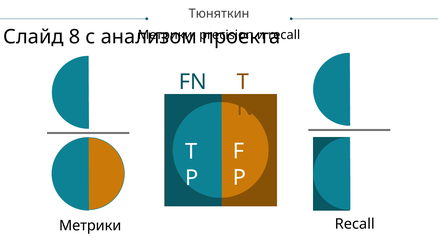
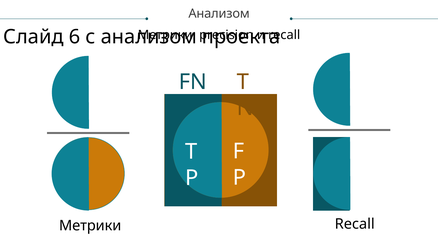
Тюняткин: Тюняткин -> Анализом (219, 14)
8: 8 -> 6 (75, 37)
